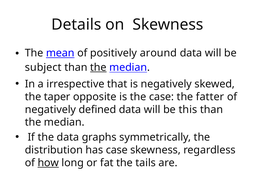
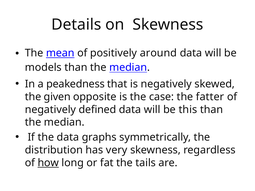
subject: subject -> models (43, 67)
the underline: present -> none (98, 67)
irrespective: irrespective -> peakedness (75, 84)
taper: taper -> given (57, 97)
has case: case -> very (117, 150)
